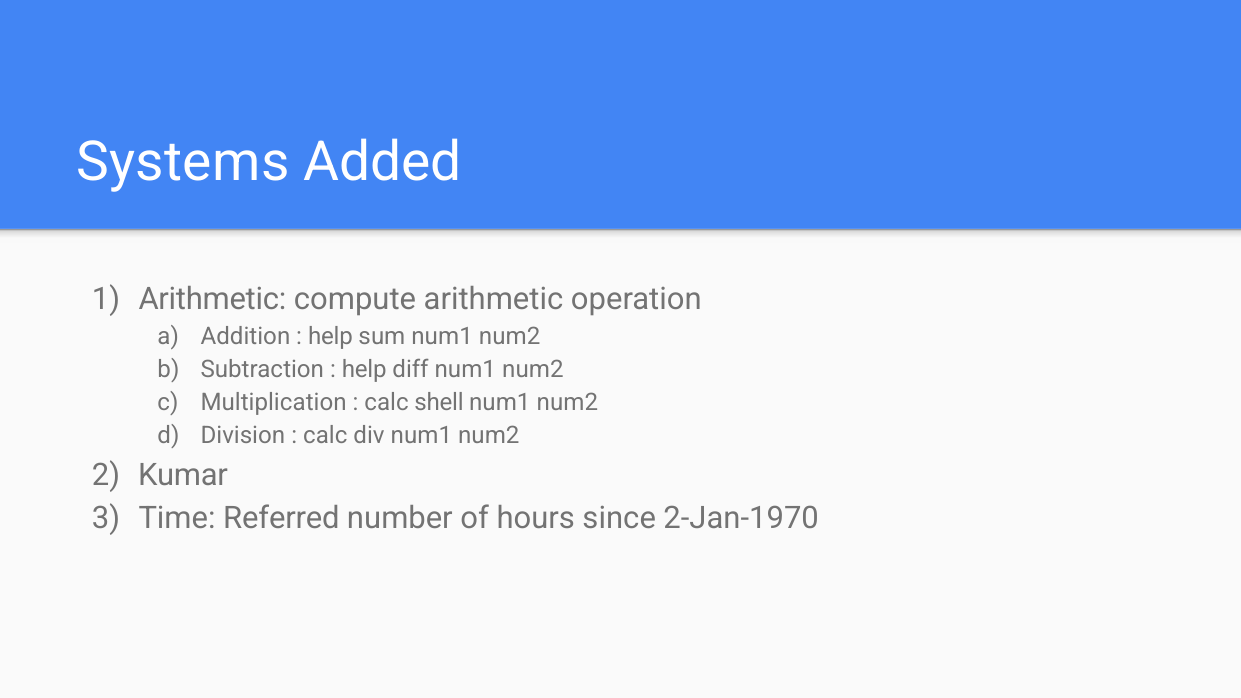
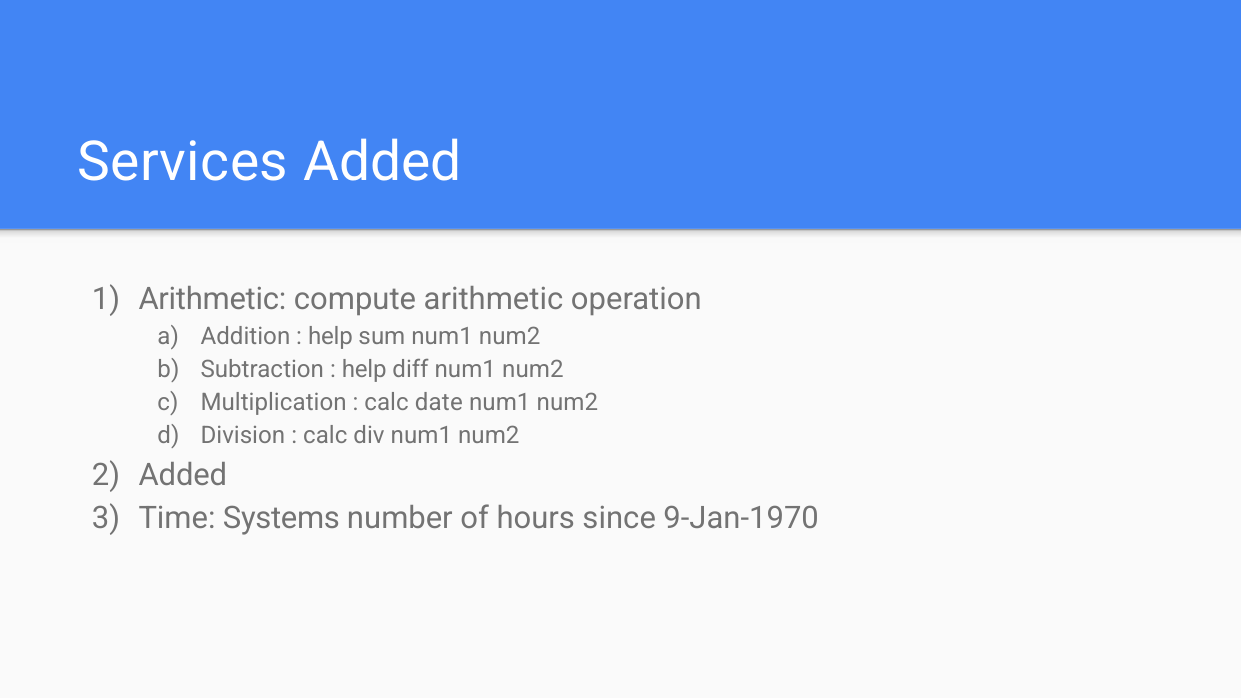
Systems: Systems -> Services (183, 163)
shell: shell -> date (439, 403)
Kumar: Kumar -> Added (183, 475)
Referred: Referred -> Systems (281, 518)
2-Jan-1970: 2-Jan-1970 -> 9-Jan-1970 (741, 518)
